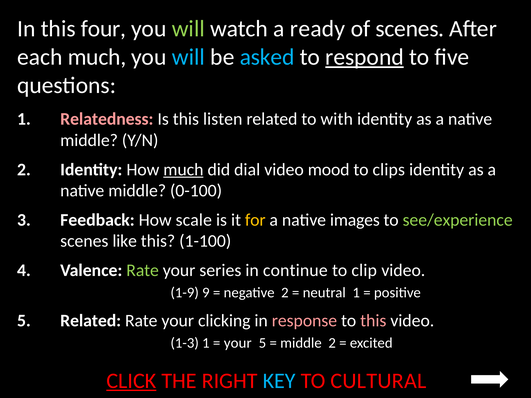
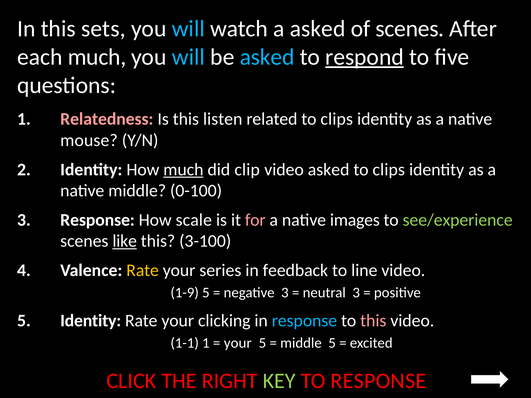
four: four -> sets (103, 29)
will colour: light green -> light blue (188, 29)
a ready: ready -> asked (318, 29)
related to with: with -> clips (337, 119)
middle: middle -> mouse (89, 140)
dial: dial -> clip (247, 170)
video mood: mood -> asked (329, 170)
Feedback: Feedback -> Response (98, 220)
for colour: yellow -> pink (255, 220)
like underline: none -> present (125, 241)
1-100: 1-100 -> 3-100 (205, 241)
Rate colour: light green -> yellow (143, 271)
continue: continue -> feedback (295, 271)
clip: clip -> line (364, 271)
1-9 9: 9 -> 5 (206, 293)
negative 2: 2 -> 3 (285, 293)
neutral 1: 1 -> 3 (356, 293)
5 Related: Related -> Identity (91, 321)
response colour: pink -> light blue (304, 321)
1-3: 1-3 -> 1-1 (185, 343)
middle 2: 2 -> 5 (332, 343)
CLICK underline: present -> none (131, 381)
KEY colour: light blue -> light green (279, 381)
TO CULTURAL: CULTURAL -> RESPONSE (378, 381)
